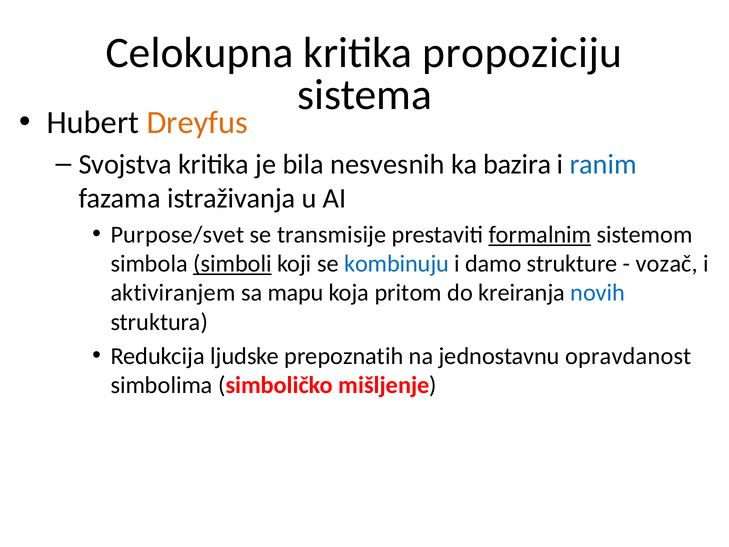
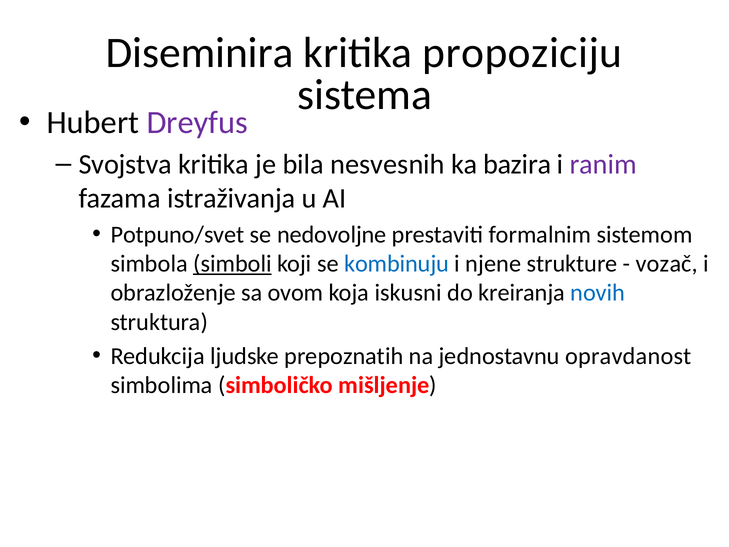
Celokupna: Celokupna -> Diseminira (200, 53)
Dreyfus colour: orange -> purple (197, 123)
ranim colour: blue -> purple (603, 164)
Purpose/svet: Purpose/svet -> Potpuno/svet (178, 235)
transmisije: transmisije -> nedovoljne (332, 235)
formalnim underline: present -> none (540, 235)
damo: damo -> njene (493, 264)
aktiviranjem: aktiviranjem -> obrazloženje (173, 293)
mapu: mapu -> ovom (296, 293)
pritom: pritom -> iskusni (408, 293)
